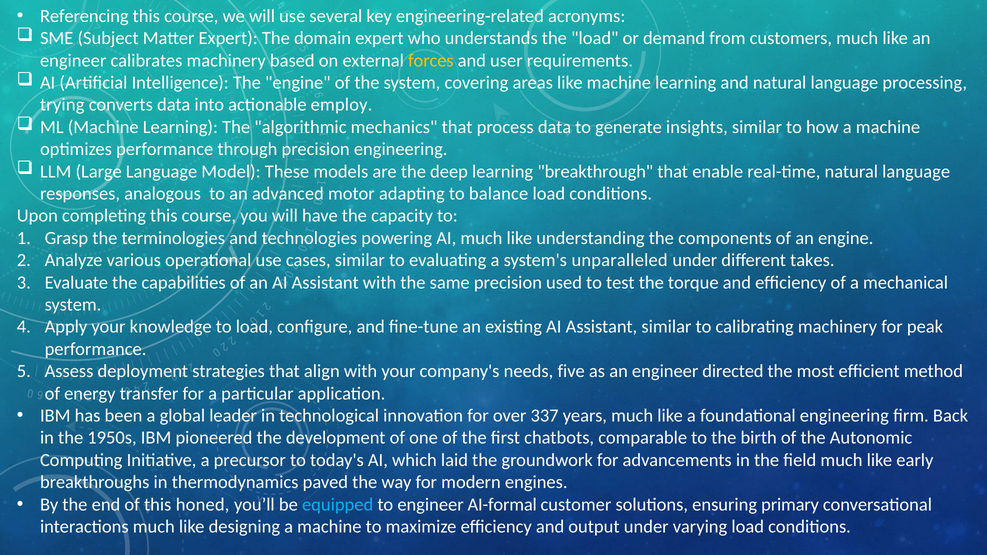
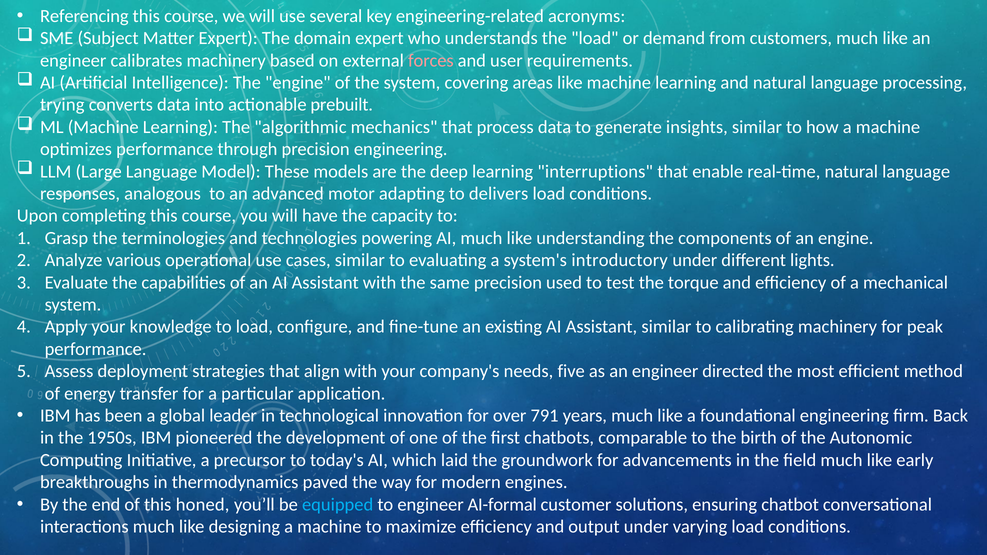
forces colour: yellow -> pink (431, 60)
employ: employ -> prebuilt (342, 105)
breakthrough: breakthrough -> interruptions (595, 171)
balance: balance -> delivers (499, 194)
unparalleled: unparalleled -> introductory (620, 260)
takes: takes -> lights (812, 260)
337: 337 -> 791 (545, 416)
primary: primary -> chatbot (790, 505)
